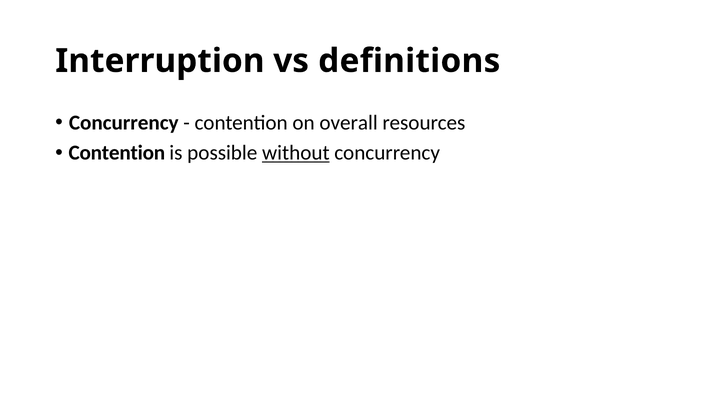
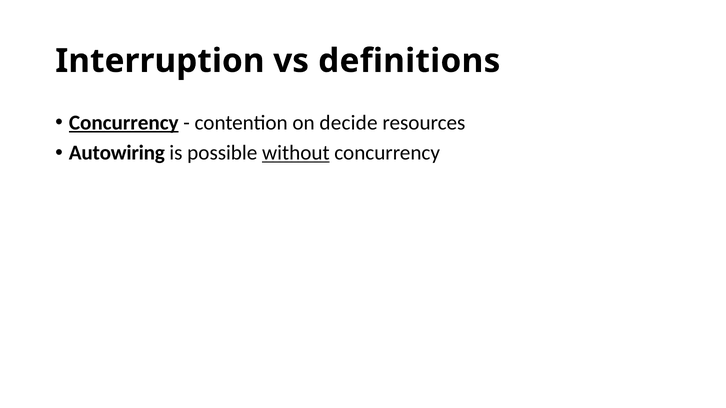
Concurrency underline: none -> present (124, 123)
overall: overall -> decide (348, 123)
Contention: Contention -> Autowiring (117, 153)
